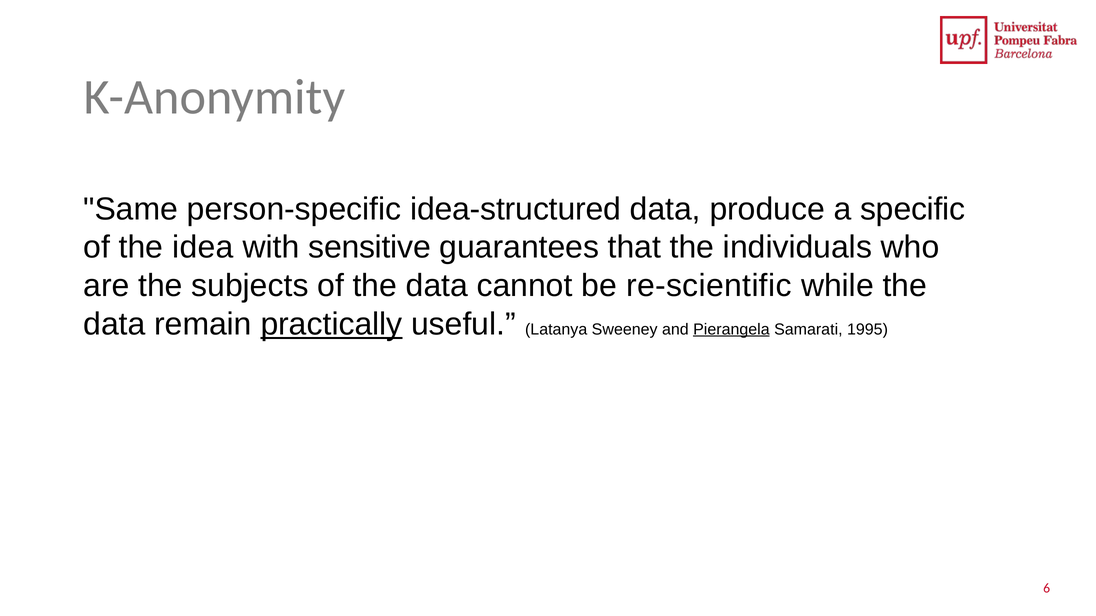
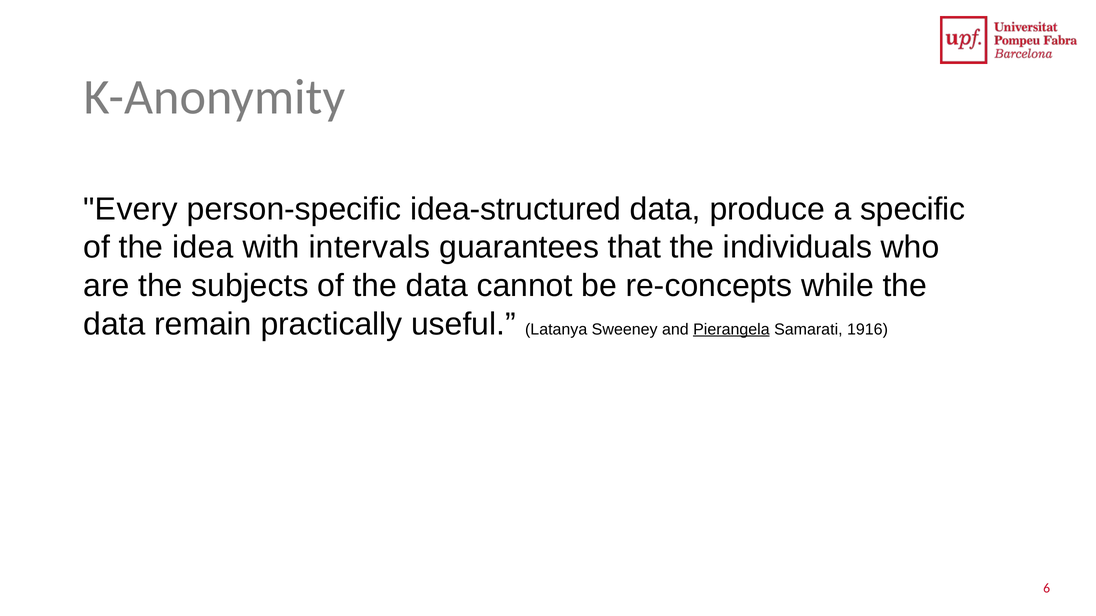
Same: Same -> Every (131, 209)
sensitive: sensitive -> intervals (369, 248)
re-scientific: re-scientific -> re-concepts (709, 286)
practically underline: present -> none (332, 324)
1995: 1995 -> 1916 (868, 330)
